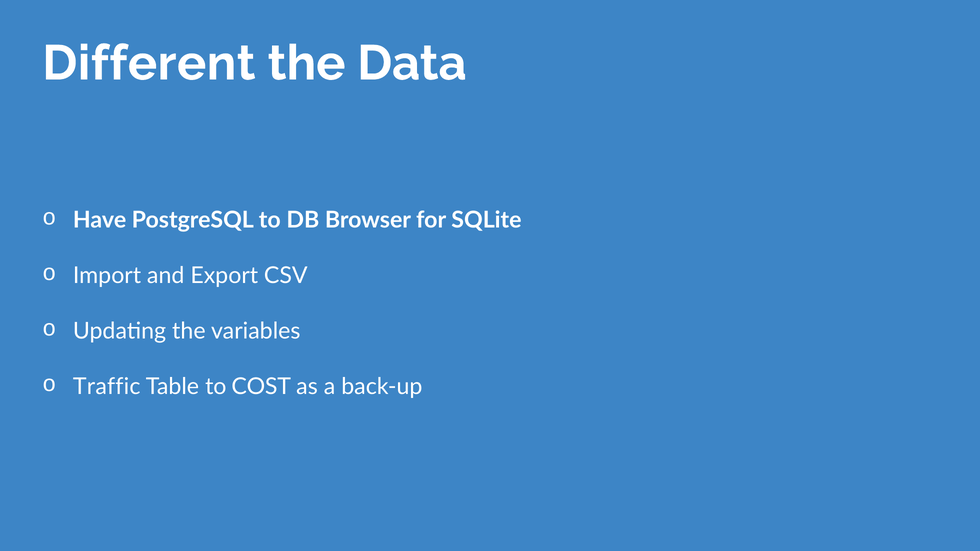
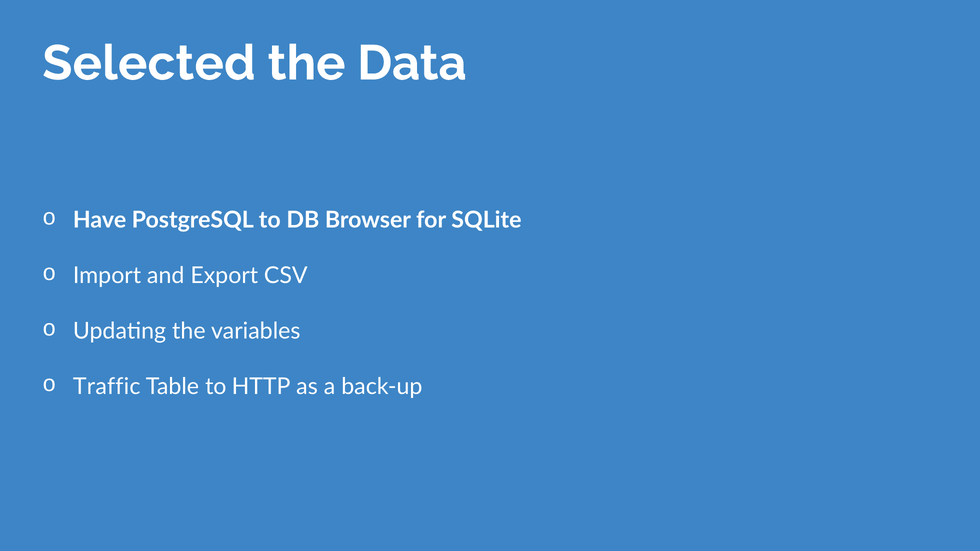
Different: Different -> Selected (149, 63)
COST: COST -> HTTP (261, 387)
